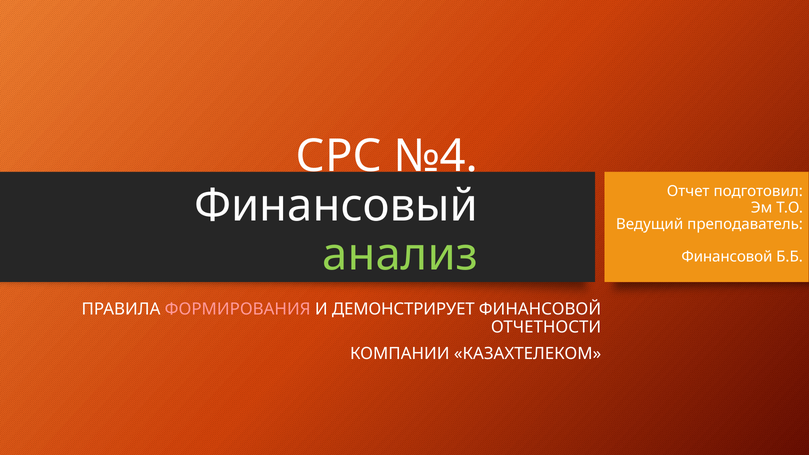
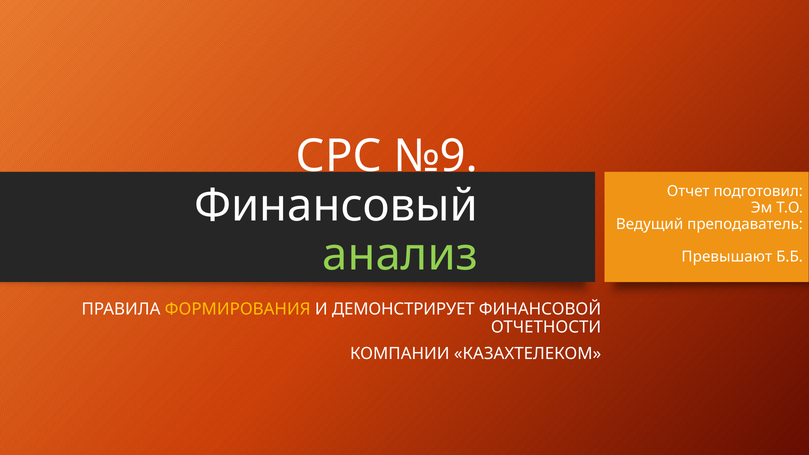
№4: №4 -> №9 (436, 156)
Финансовой: Финансовой -> Превышают (727, 257)
ФОРМИРОВАНИЯ colour: pink -> yellow (238, 309)
